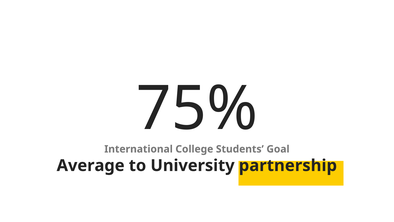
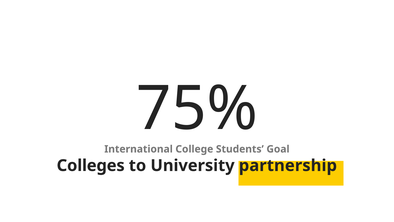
Average: Average -> Colleges (91, 165)
